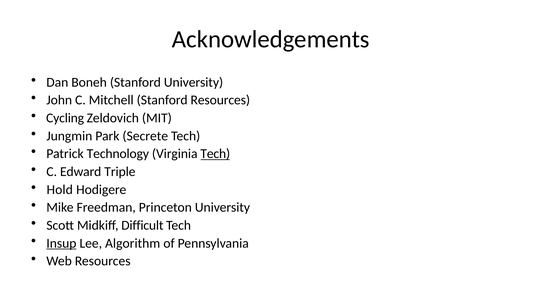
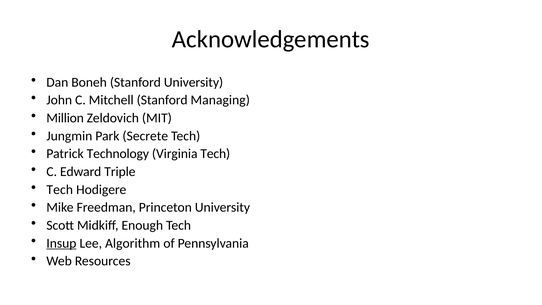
Stanford Resources: Resources -> Managing (220, 100)
Cycling: Cycling -> Million (65, 118)
Tech underline: present -> none (215, 154)
Hold: Hold -> Tech (60, 190)
Difficult: Difficult -> Enough (142, 225)
